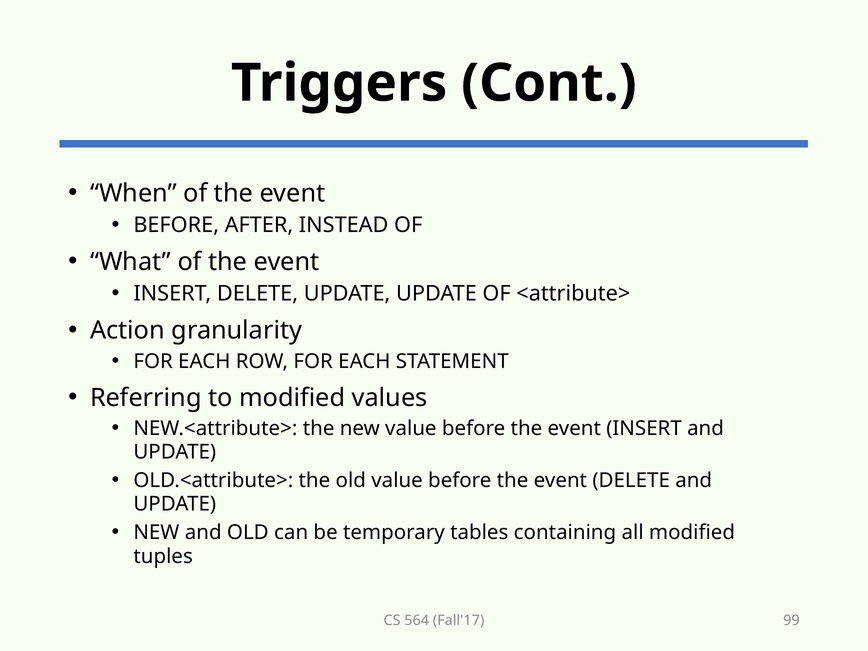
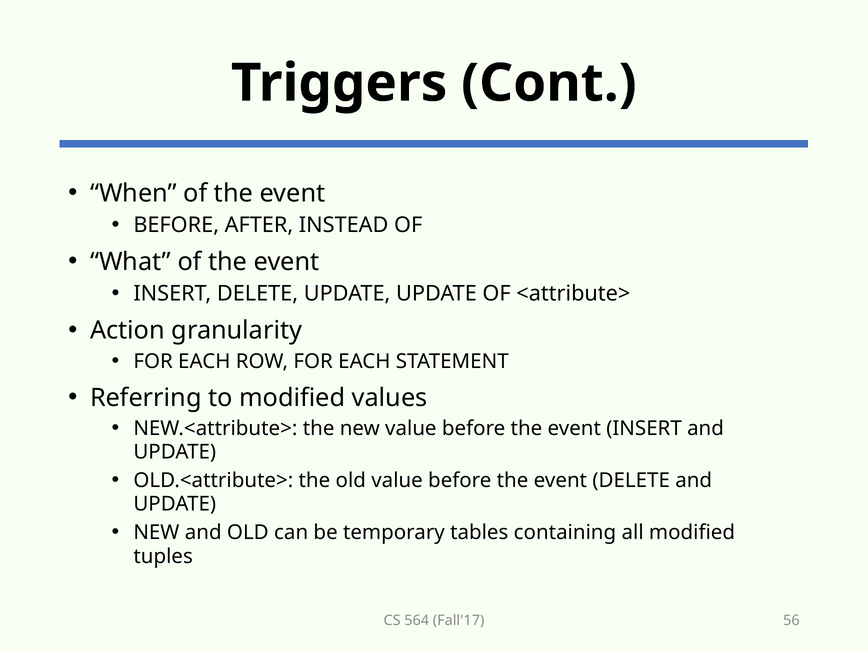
99: 99 -> 56 (791, 621)
